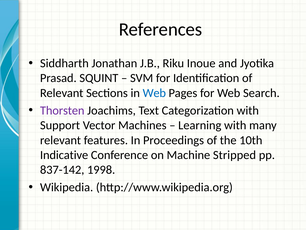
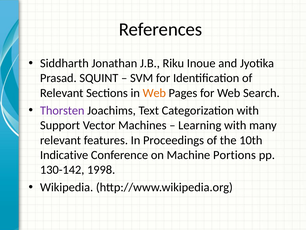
Web colour: blue -> orange (154, 93)
Stripped: Stripped -> Portions (234, 155)
837-142: 837-142 -> 130-142 (62, 169)
